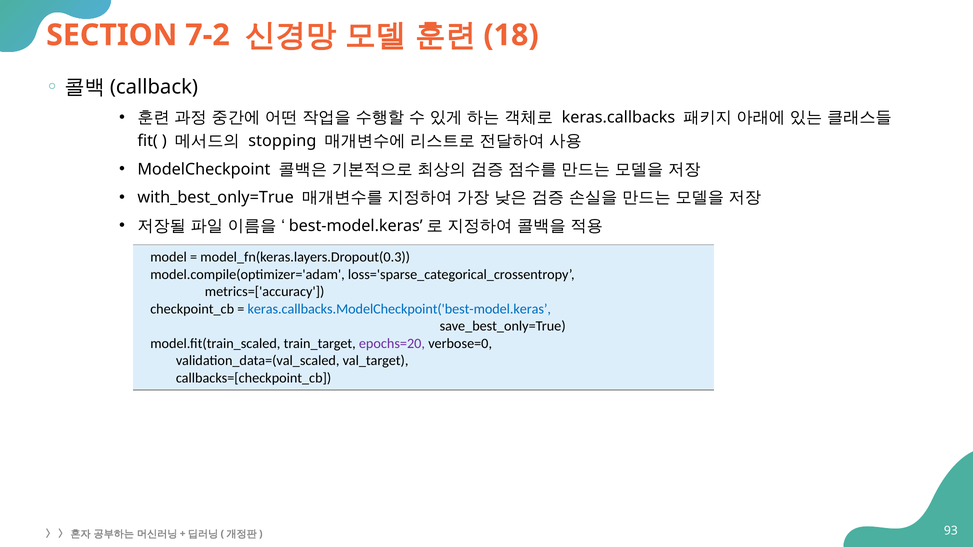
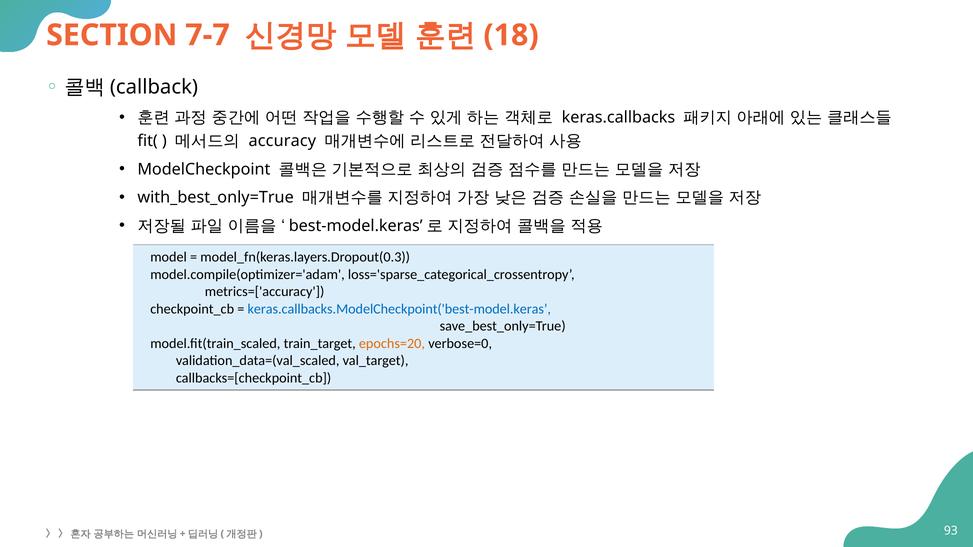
7-2: 7-2 -> 7-7 (208, 35)
stopping: stopping -> accuracy (282, 141)
epochs=20 colour: purple -> orange (392, 344)
